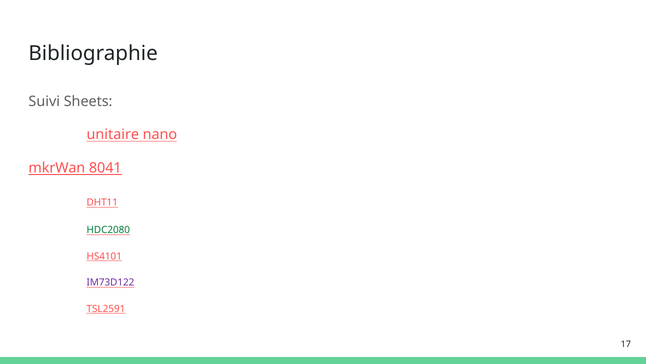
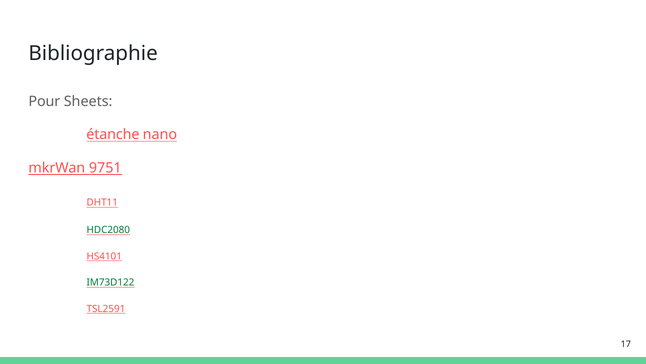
Suivi: Suivi -> Pour (44, 101)
unitaire: unitaire -> étanche (113, 134)
8041: 8041 -> 9751 (105, 168)
IM73D122 colour: purple -> green (110, 282)
